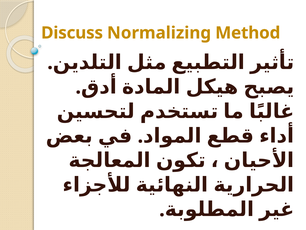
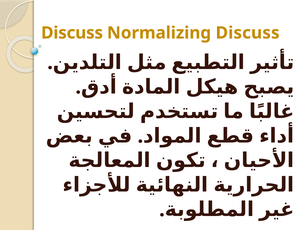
Normalizing Method: Method -> Discuss (248, 33)
